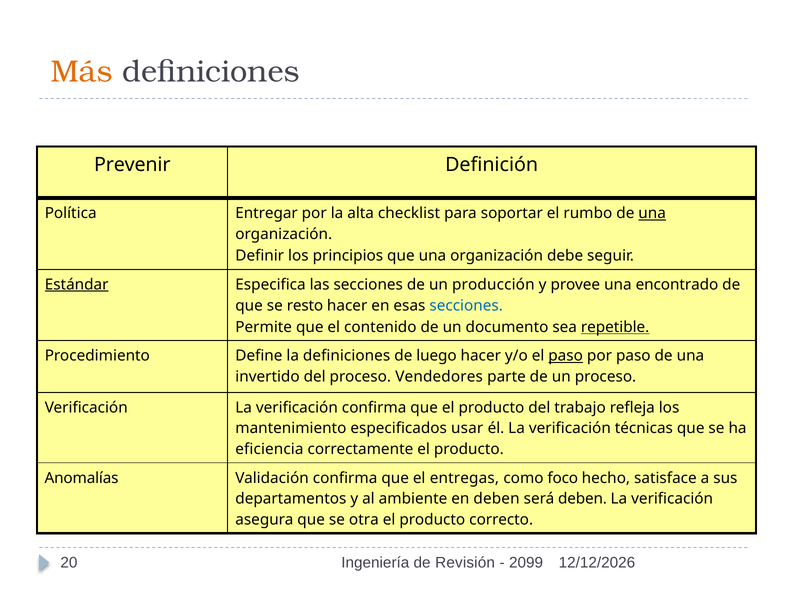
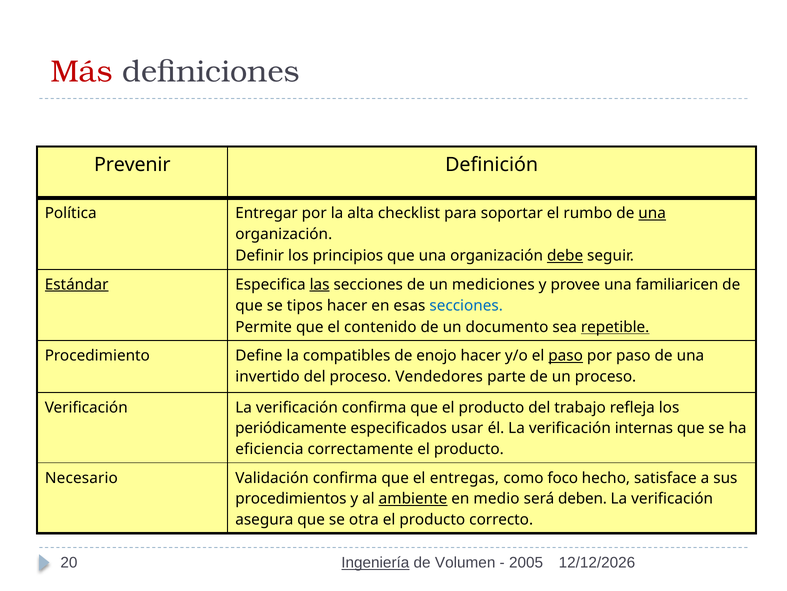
Más colour: orange -> red (82, 72)
debe underline: none -> present (565, 256)
las underline: none -> present (320, 284)
producción: producción -> mediciones (493, 284)
encontrado: encontrado -> familiaricen (677, 284)
resto: resto -> tipos (305, 305)
la definiciones: definiciones -> compatibles (347, 355)
luego: luego -> enojo (436, 355)
mantenimiento: mantenimiento -> periódicamente (291, 428)
técnicas: técnicas -> internas (644, 428)
Anomalías: Anomalías -> Necesario (81, 477)
departamentos: departamentos -> procedimientos (291, 498)
ambiente underline: none -> present (413, 498)
en deben: deben -> medio (497, 498)
Ingeniería underline: none -> present (375, 562)
Revisión: Revisión -> Volumen (465, 562)
2099: 2099 -> 2005 (526, 562)
